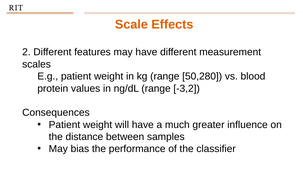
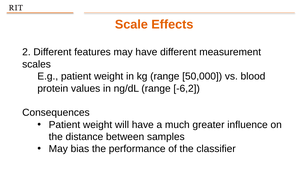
50,280: 50,280 -> 50,000 (202, 77)
-3,2: -3,2 -> -6,2 (187, 89)
